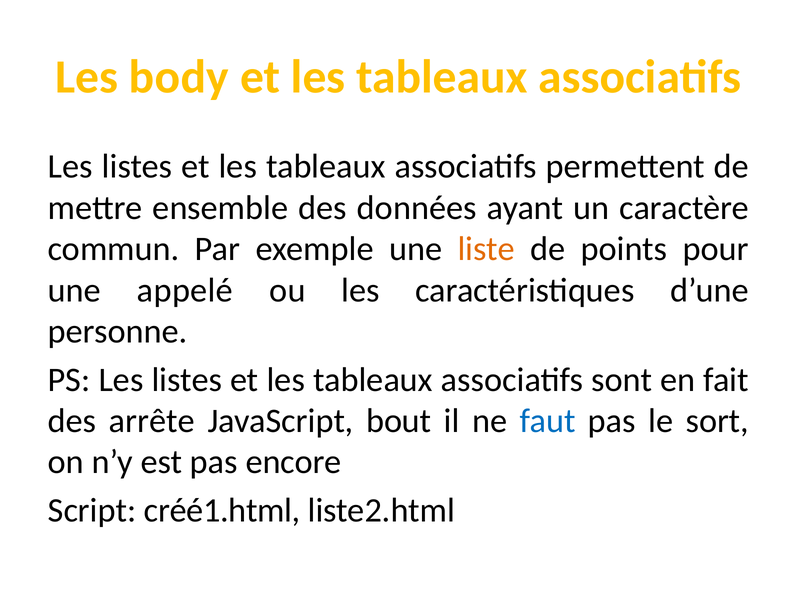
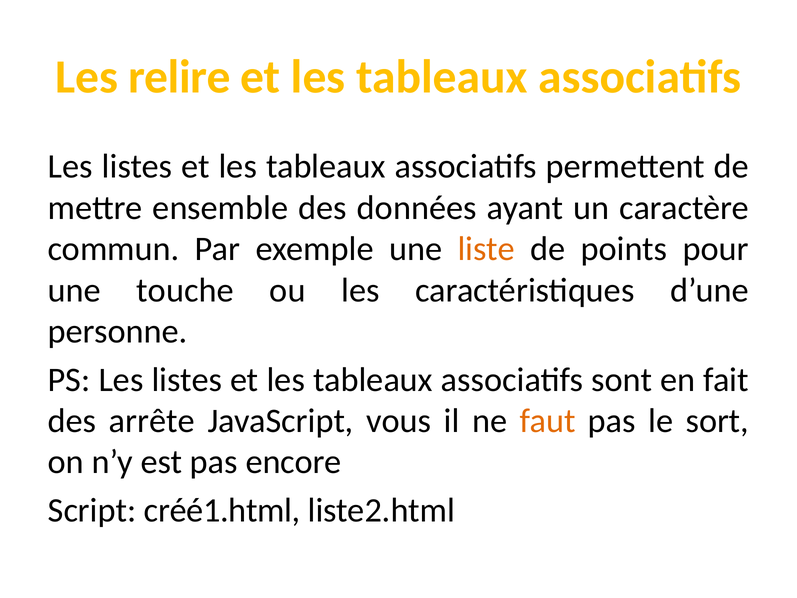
body: body -> relire (179, 77)
appelé: appelé -> touche (185, 290)
bout: bout -> vous (399, 421)
faut colour: blue -> orange (548, 421)
